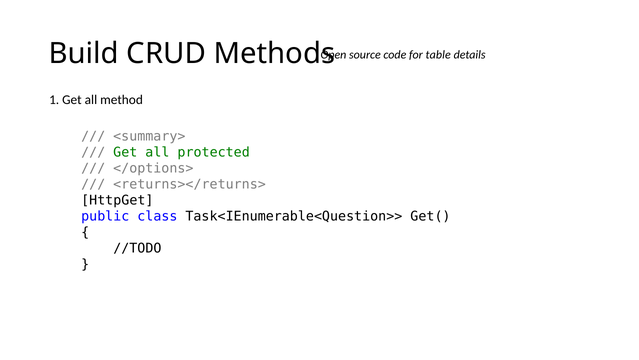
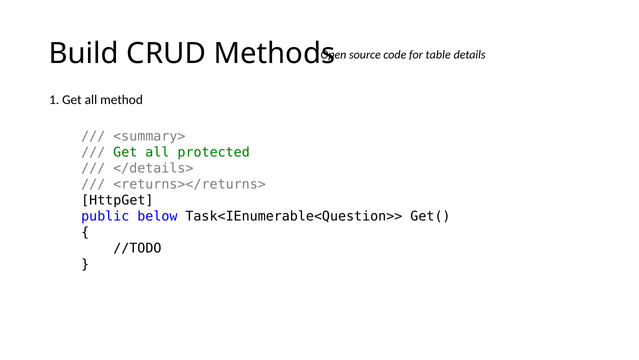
</options>: </options> -> </details> (153, 168)
class: class -> below (157, 216)
